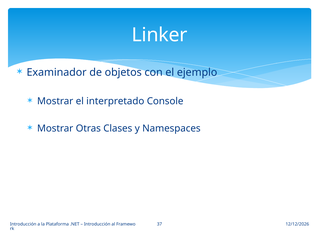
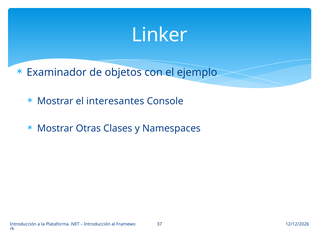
interpretado: interpretado -> interesantes (115, 101)
